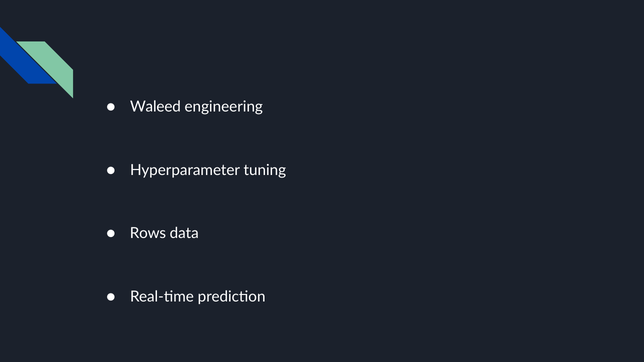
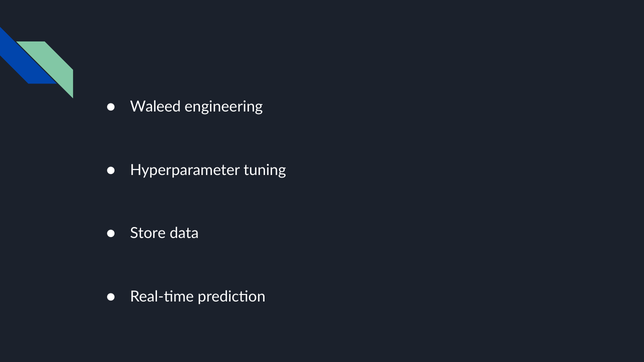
Rows: Rows -> Store (148, 234)
